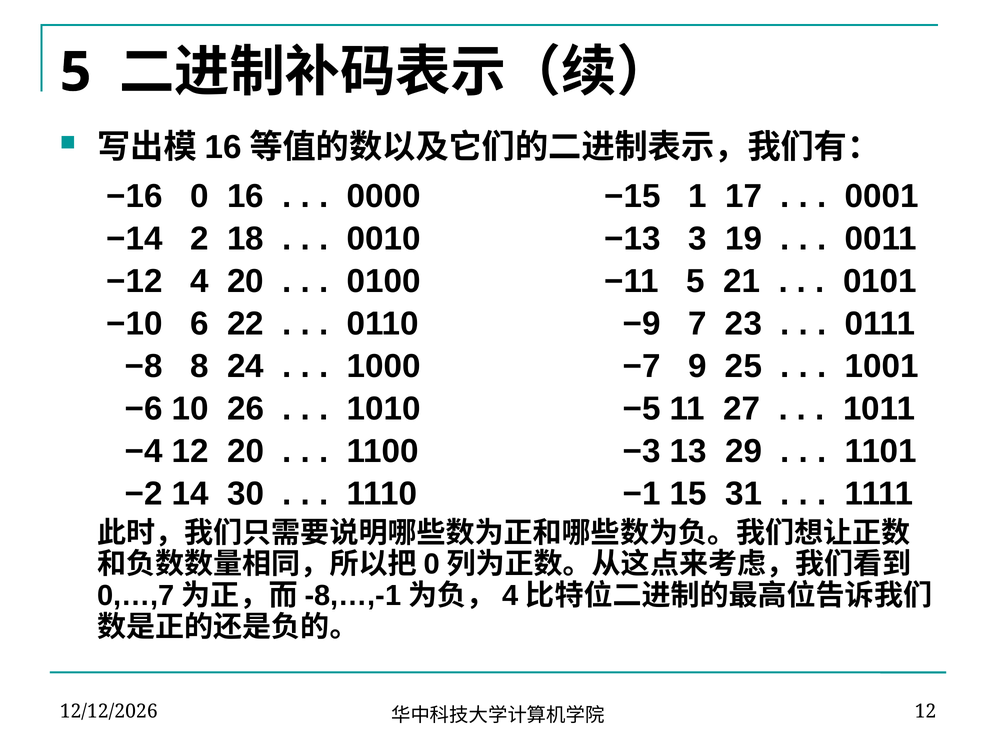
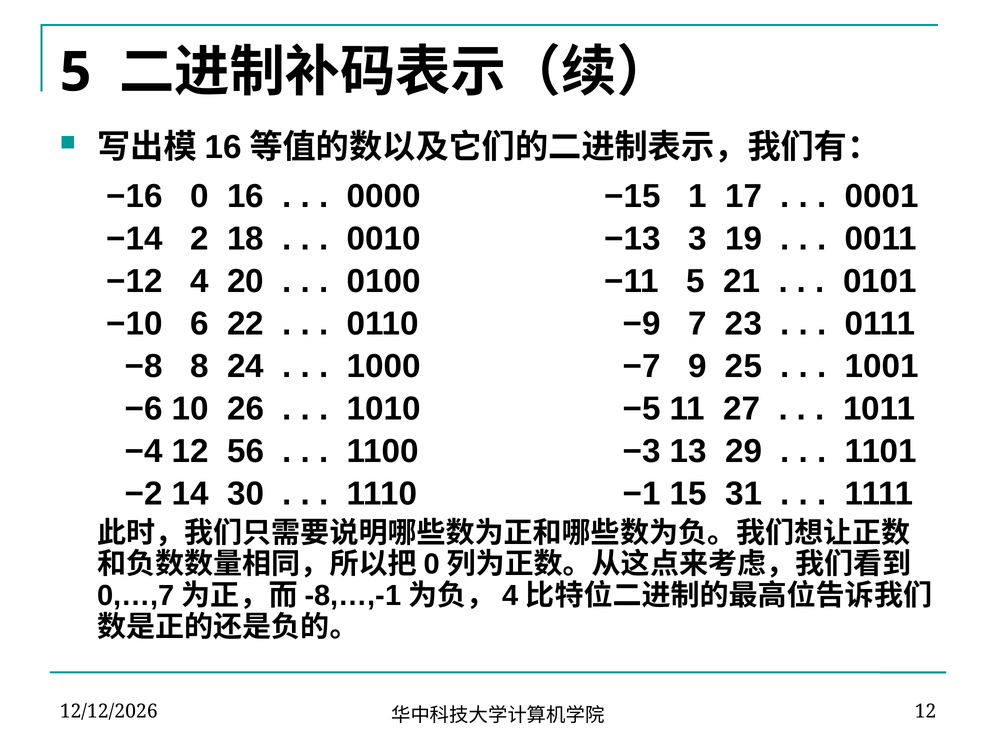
12 20: 20 -> 56 (246, 451)
